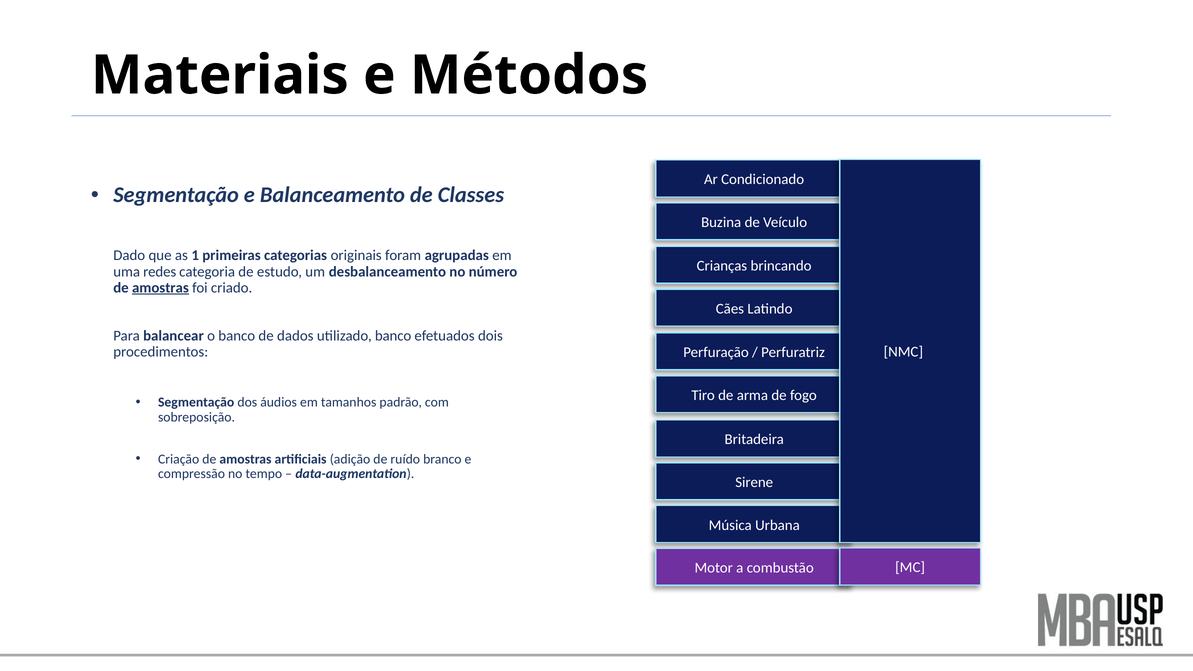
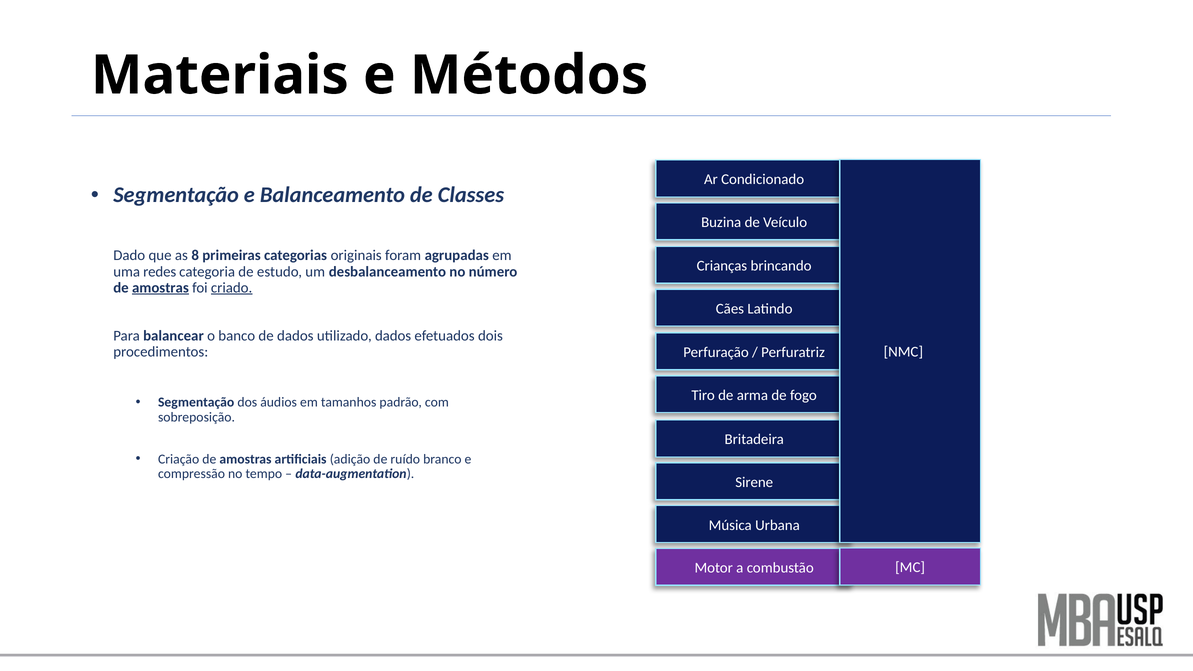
1: 1 -> 8 (195, 256)
criado underline: none -> present (232, 288)
utilizado banco: banco -> dados (393, 336)
